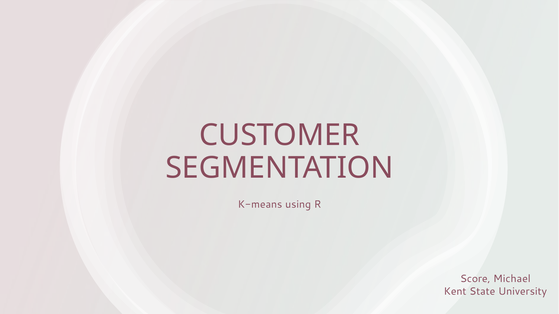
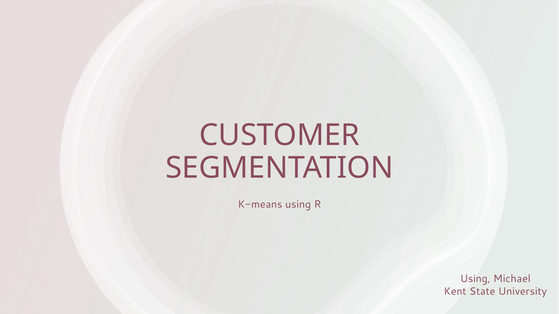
Score: Score -> Using (475, 279)
